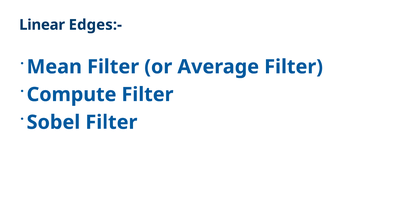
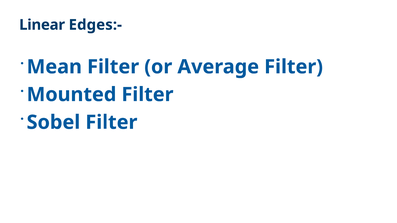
Compute: Compute -> Mounted (71, 95)
